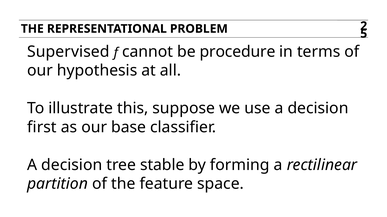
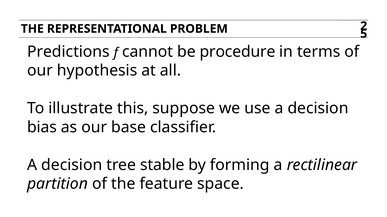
Supervised: Supervised -> Predictions (68, 52)
first: first -> bias (42, 127)
